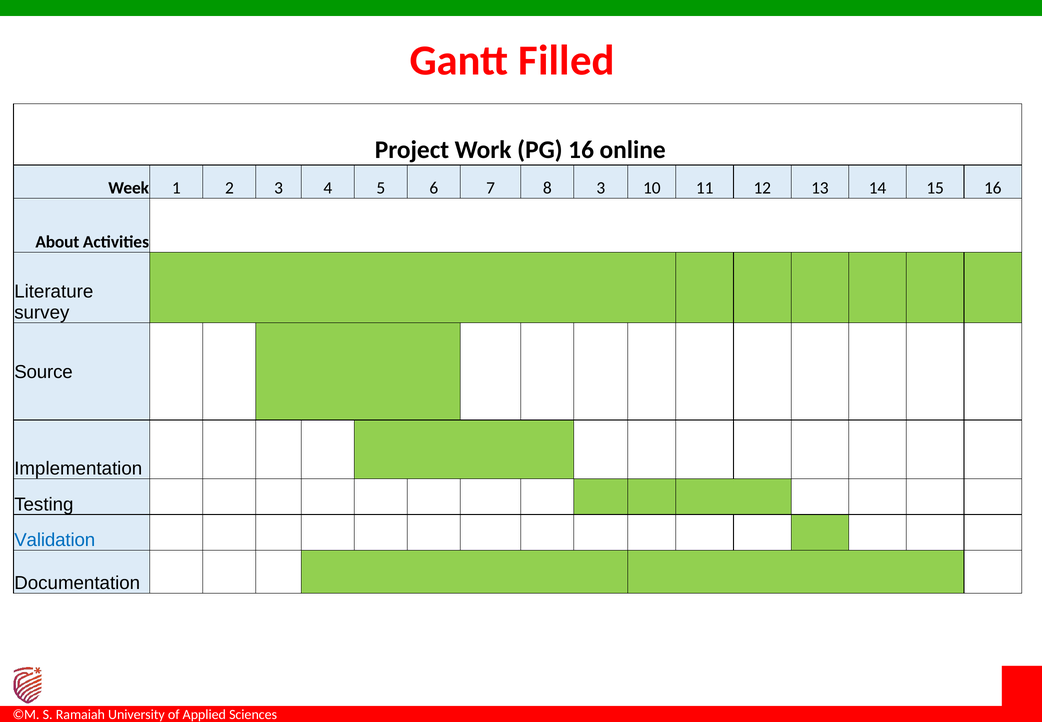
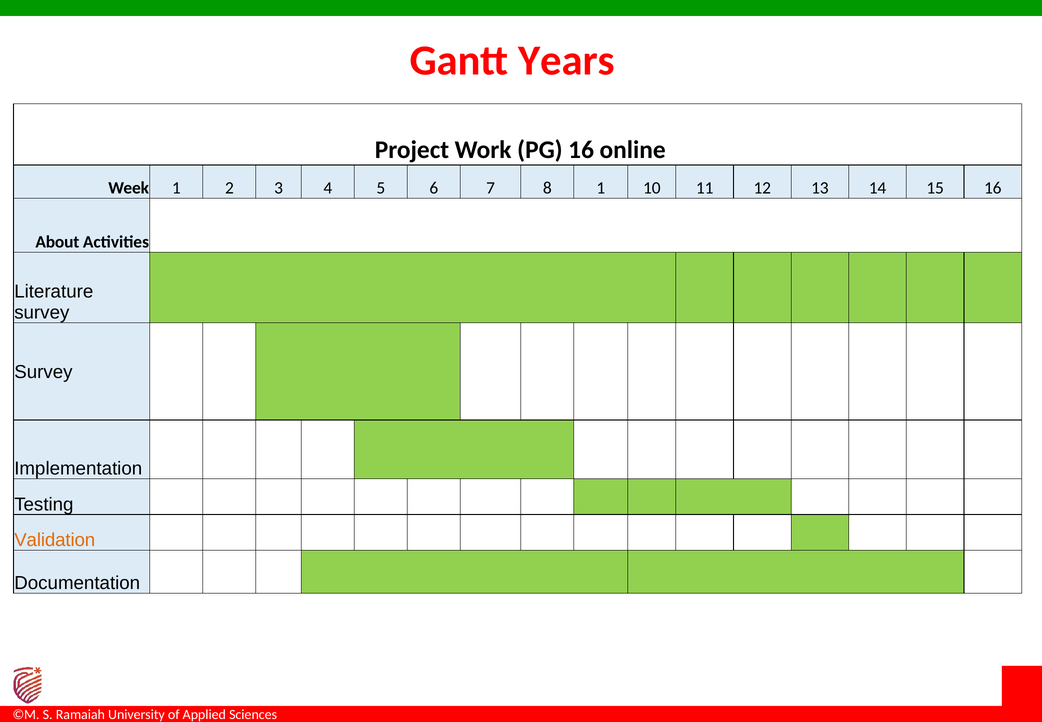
Filled: Filled -> Years (567, 61)
8 3: 3 -> 1 (601, 188)
Source: Source -> Survey (43, 372)
Validation colour: blue -> orange (55, 540)
